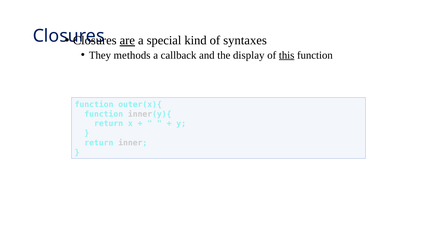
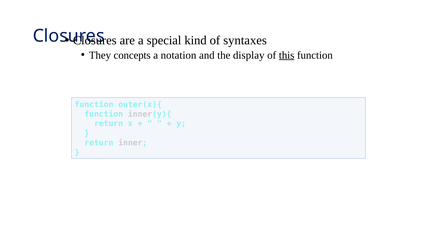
are underline: present -> none (127, 40)
methods: methods -> concepts (132, 55)
callback: callback -> notation (179, 55)
